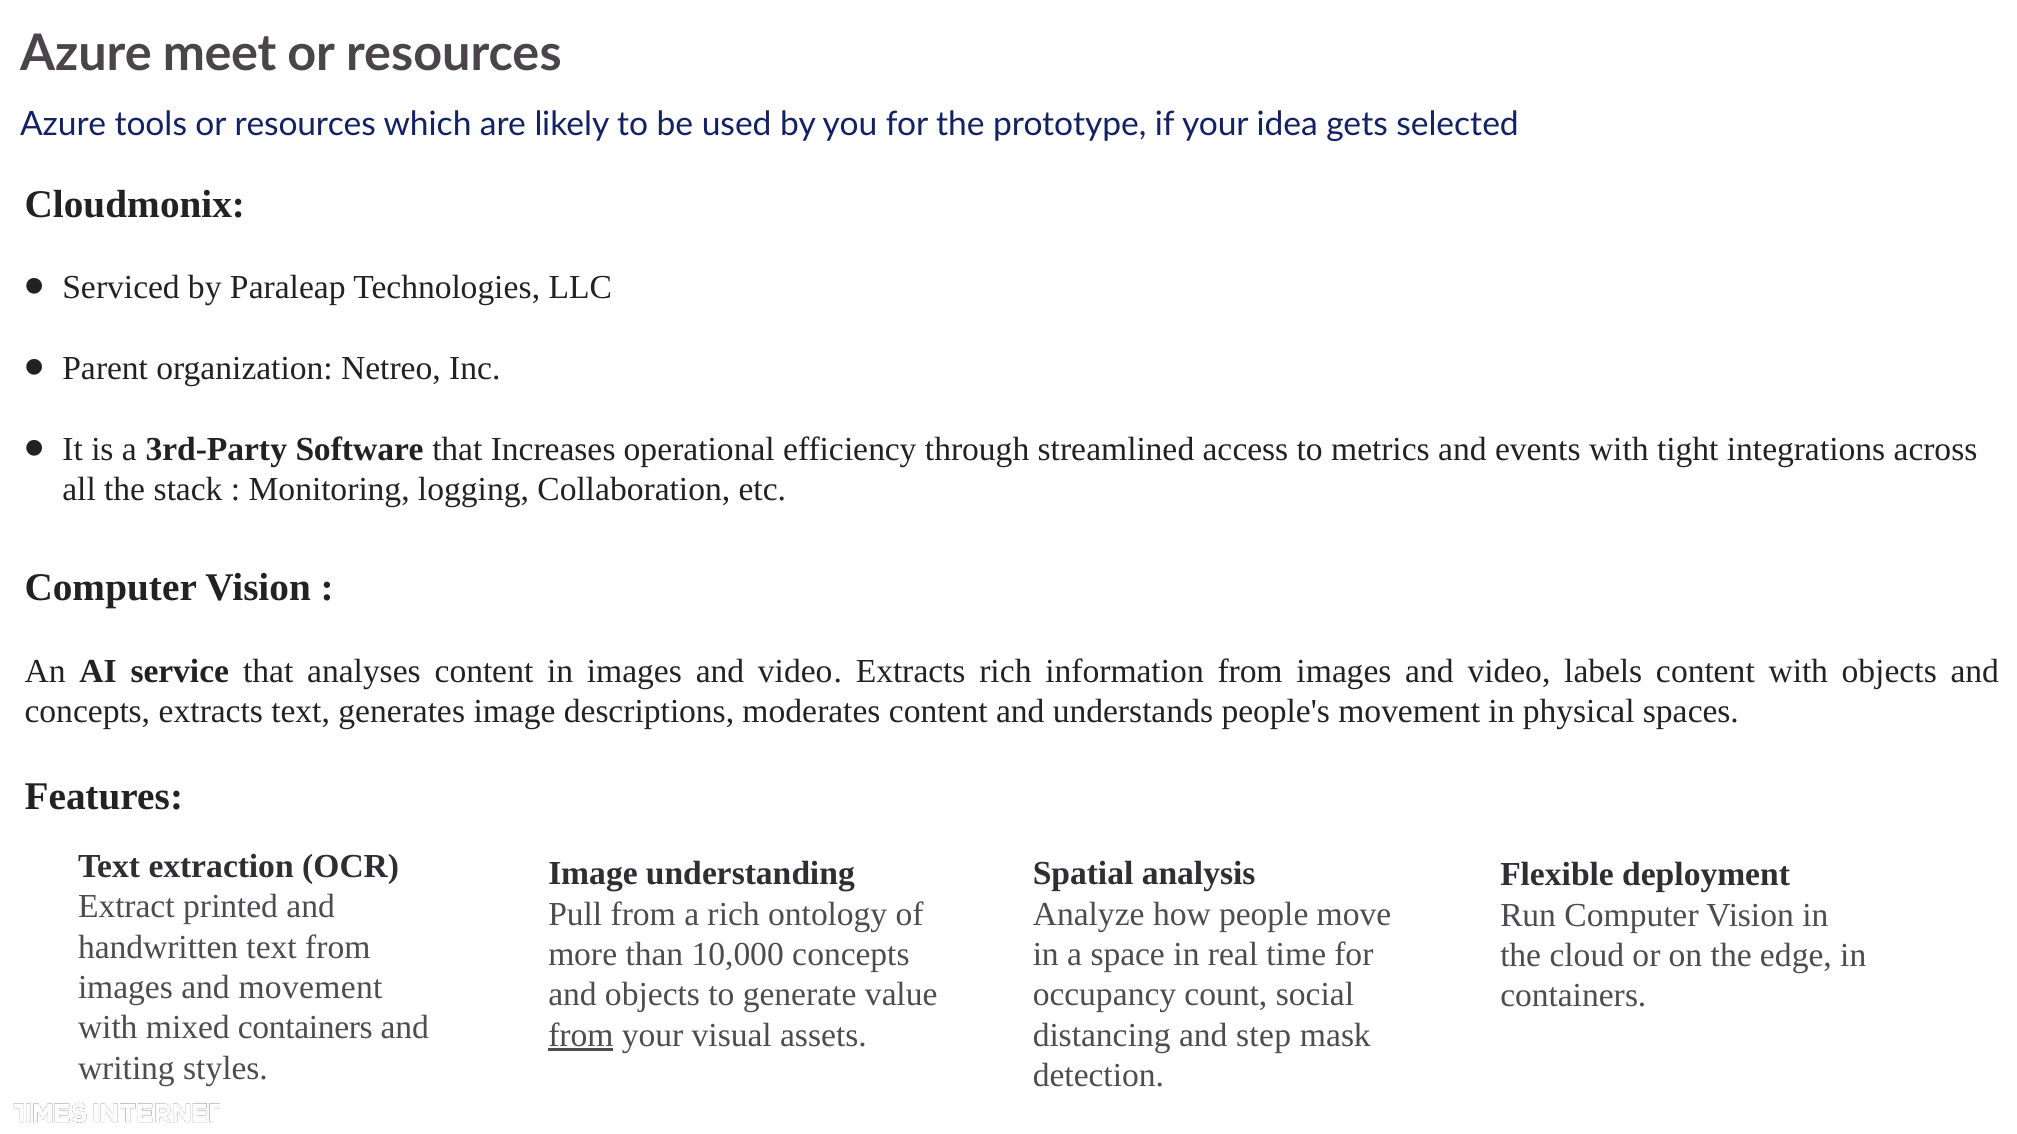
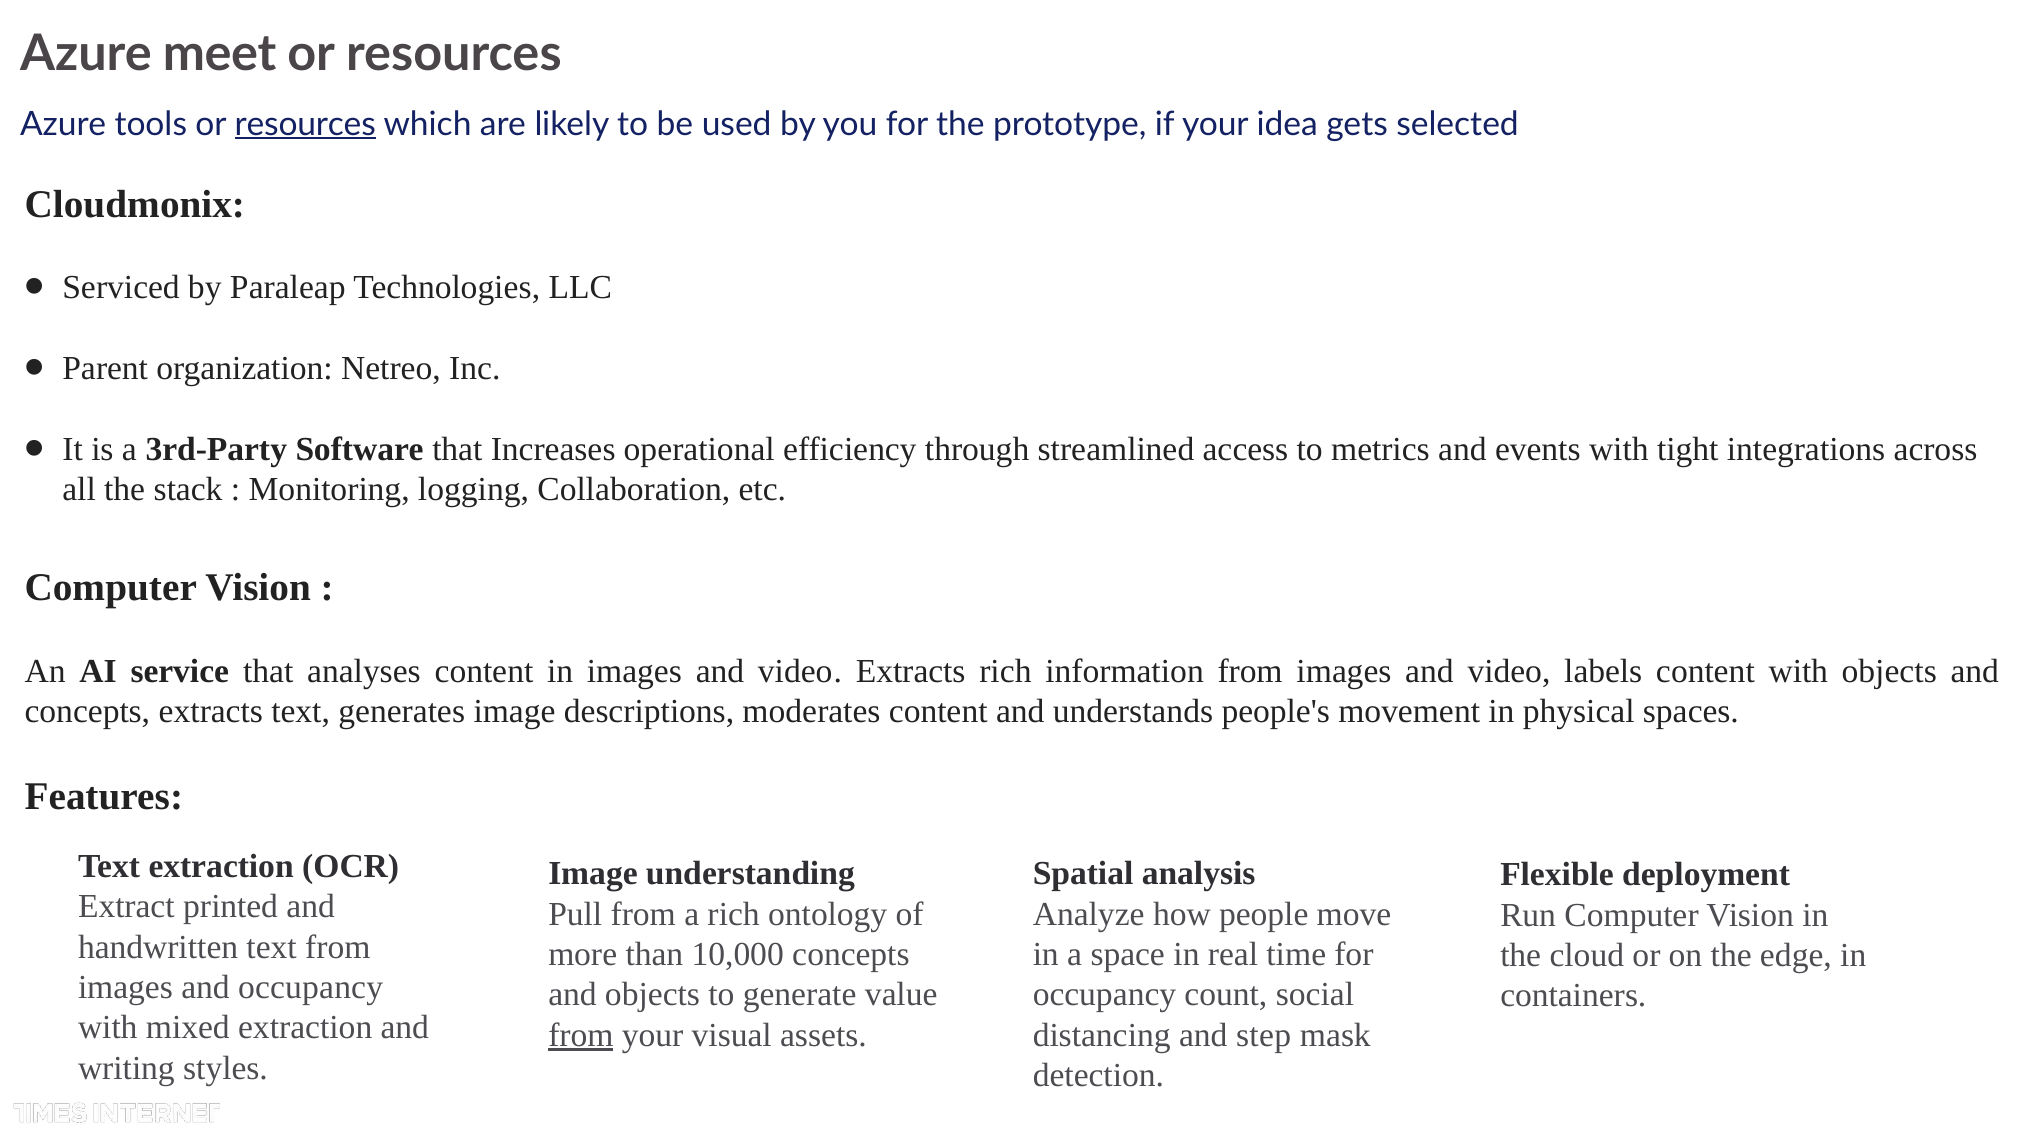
resources underline: none -> present (305, 124)
and movement: movement -> occupancy (311, 988)
mixed containers: containers -> extraction (305, 1028)
